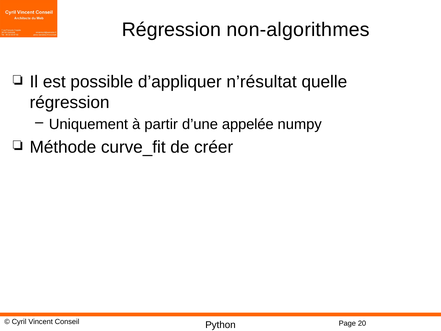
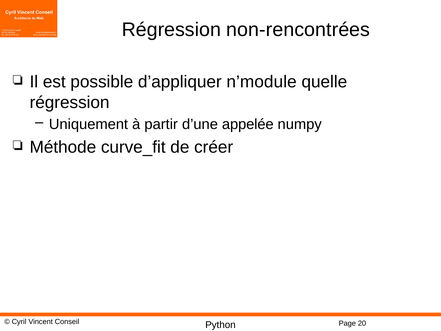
non-algorithmes: non-algorithmes -> non-rencontrées (298, 30)
n’résultat: n’résultat -> n’module (262, 82)
